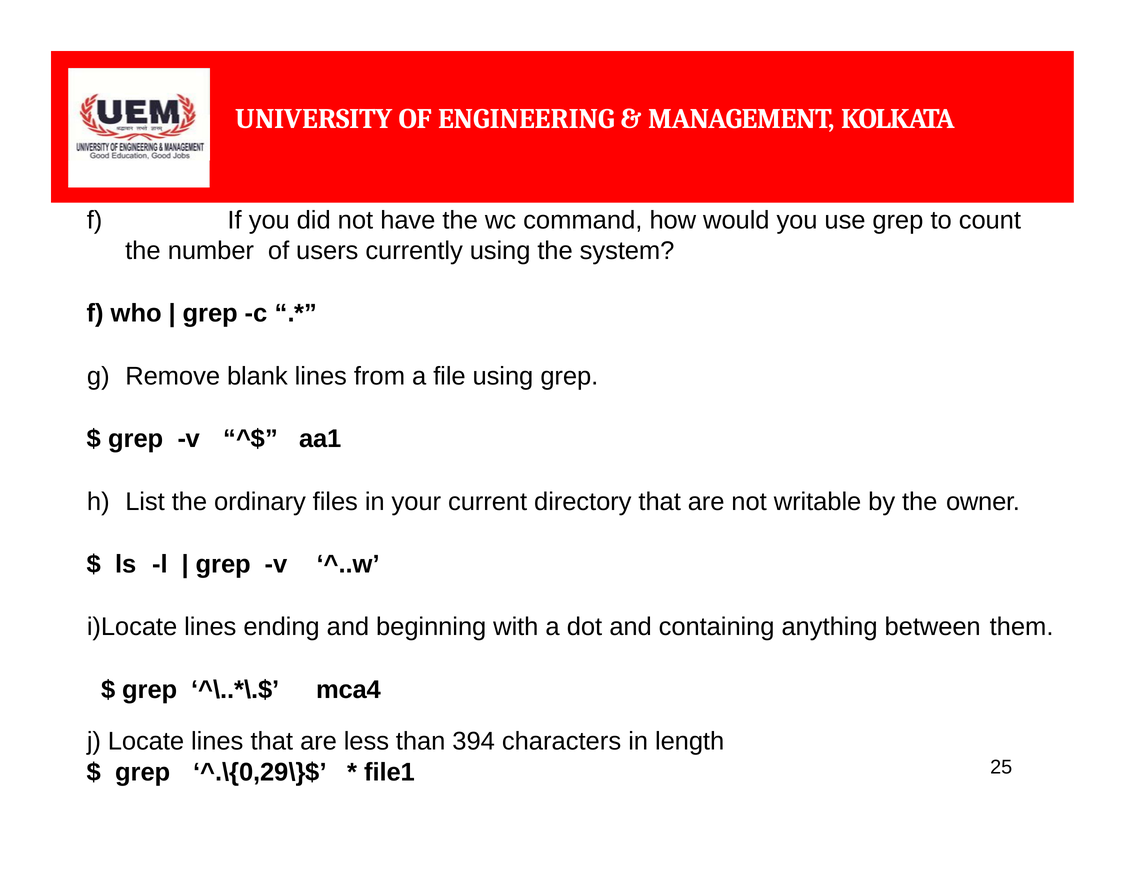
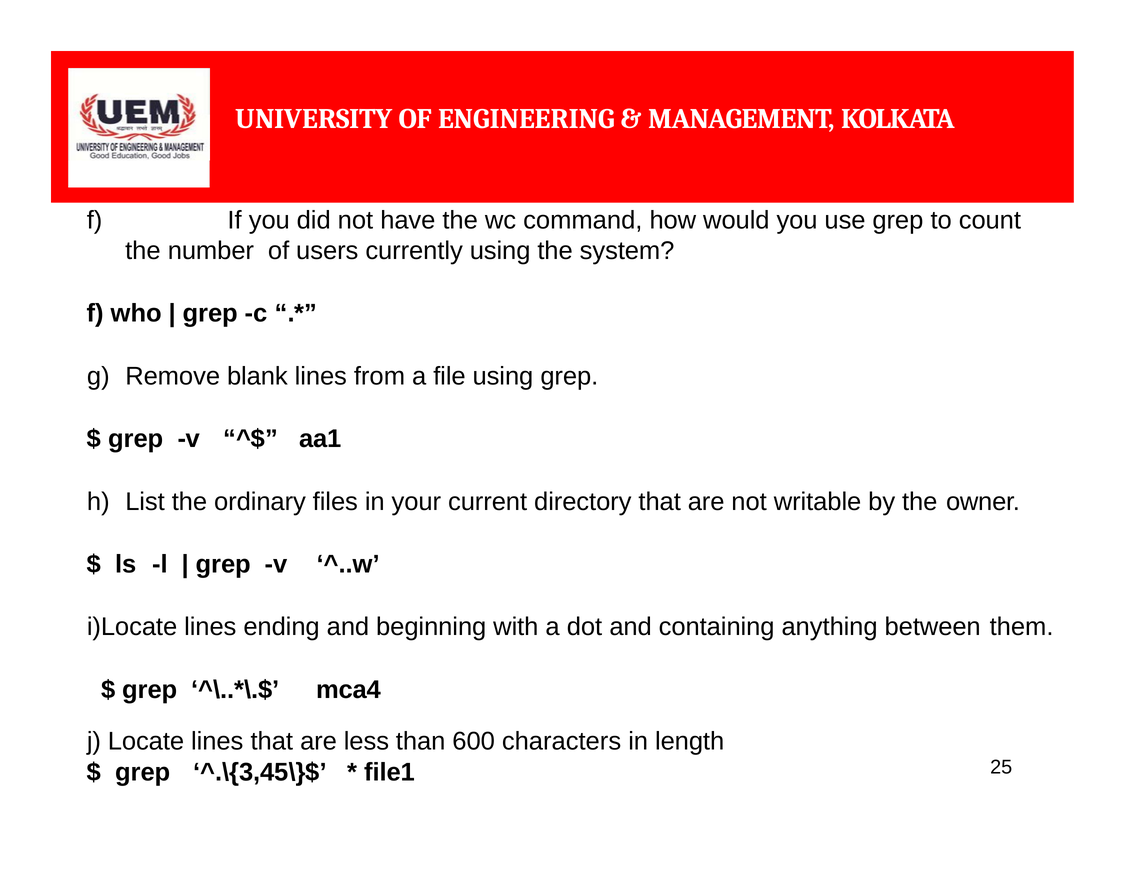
394: 394 -> 600 (474, 742)
^.\{0,29\}$: ^.\{0,29\}$ -> ^.\{3,45\}$ (260, 772)
